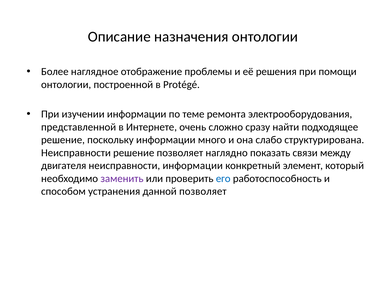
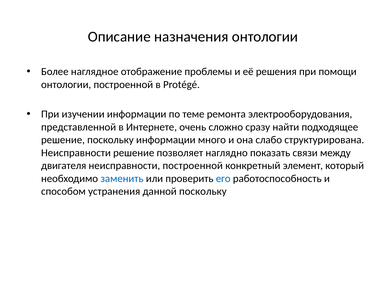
неисправности информации: информации -> построенной (193, 166)
заменить colour: purple -> blue (122, 179)
данной позволяет: позволяет -> поскольку (203, 192)
